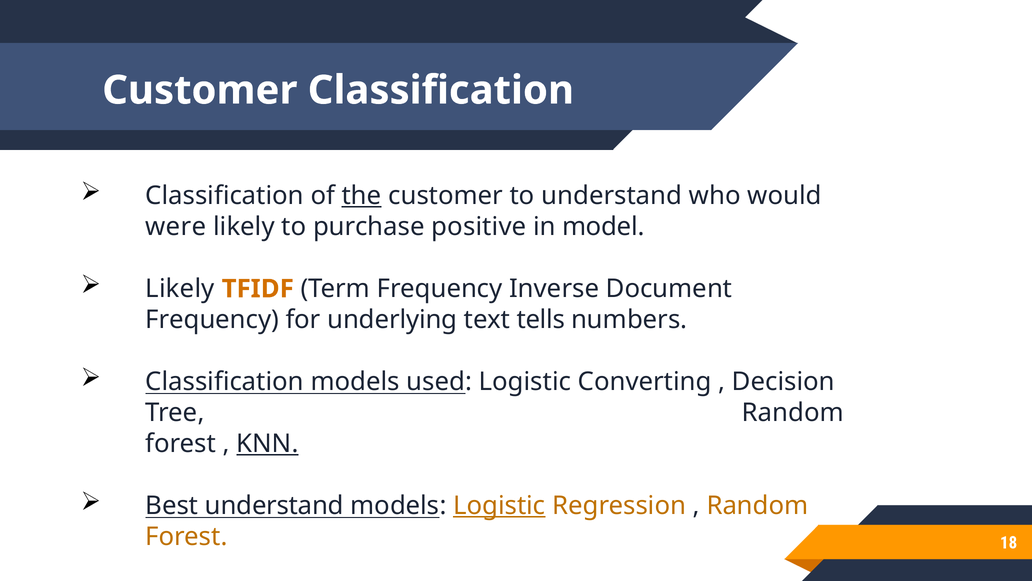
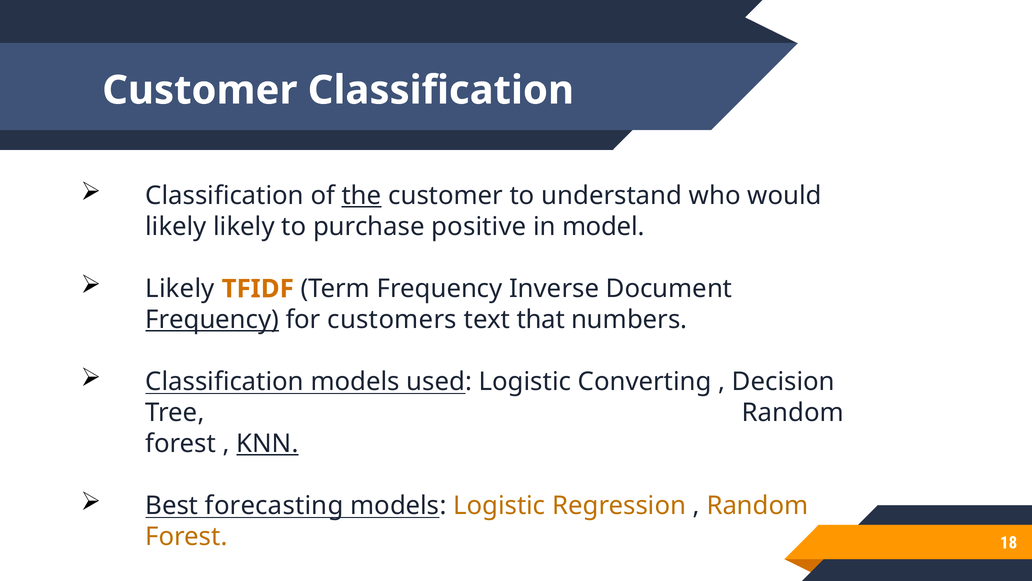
were: were -> likely (176, 227)
Frequency underline: none -> present (212, 320)
underlying: underlying -> customers (392, 320)
tells: tells -> that (541, 320)
Best understand: understand -> forecasting (274, 505)
Logistic underline: present -> none (499, 505)
